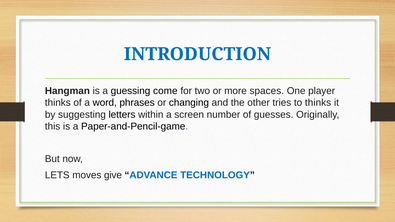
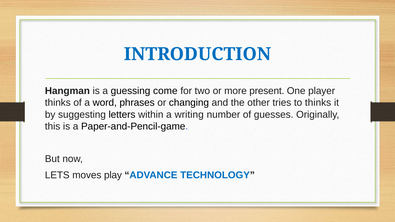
spaces: spaces -> present (267, 91)
screen: screen -> writing (189, 115)
give: give -> play (113, 175)
